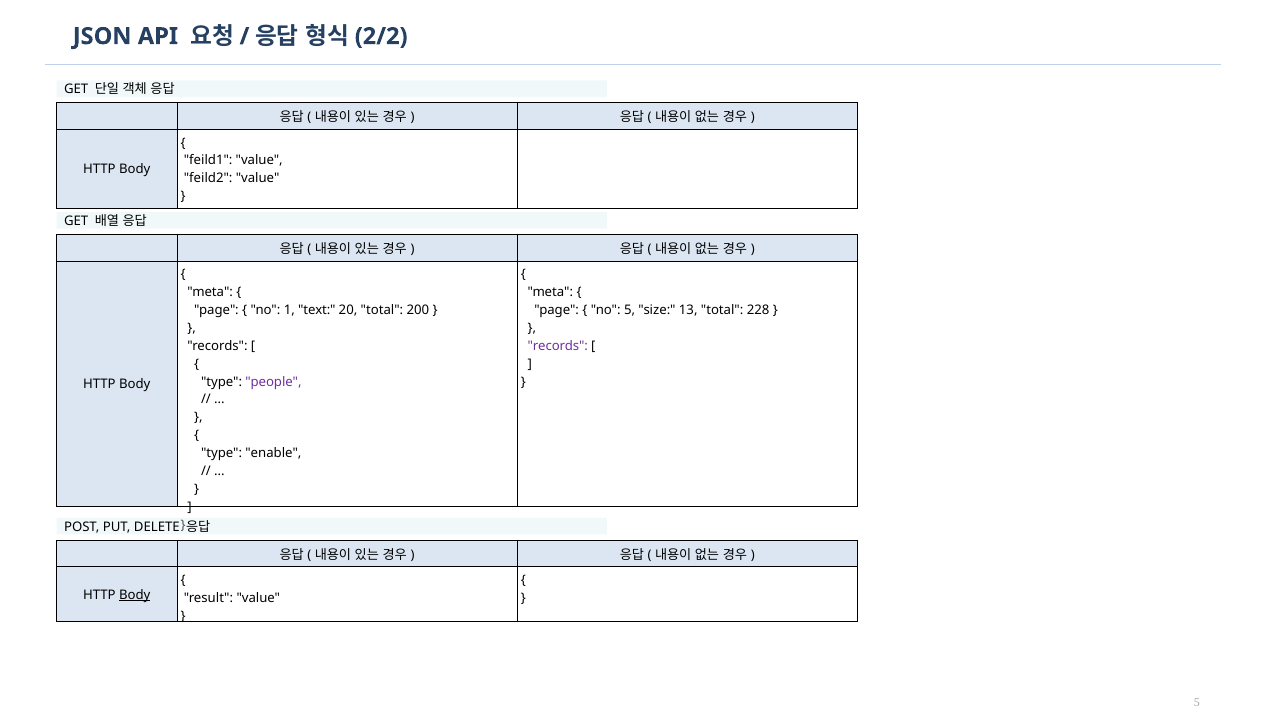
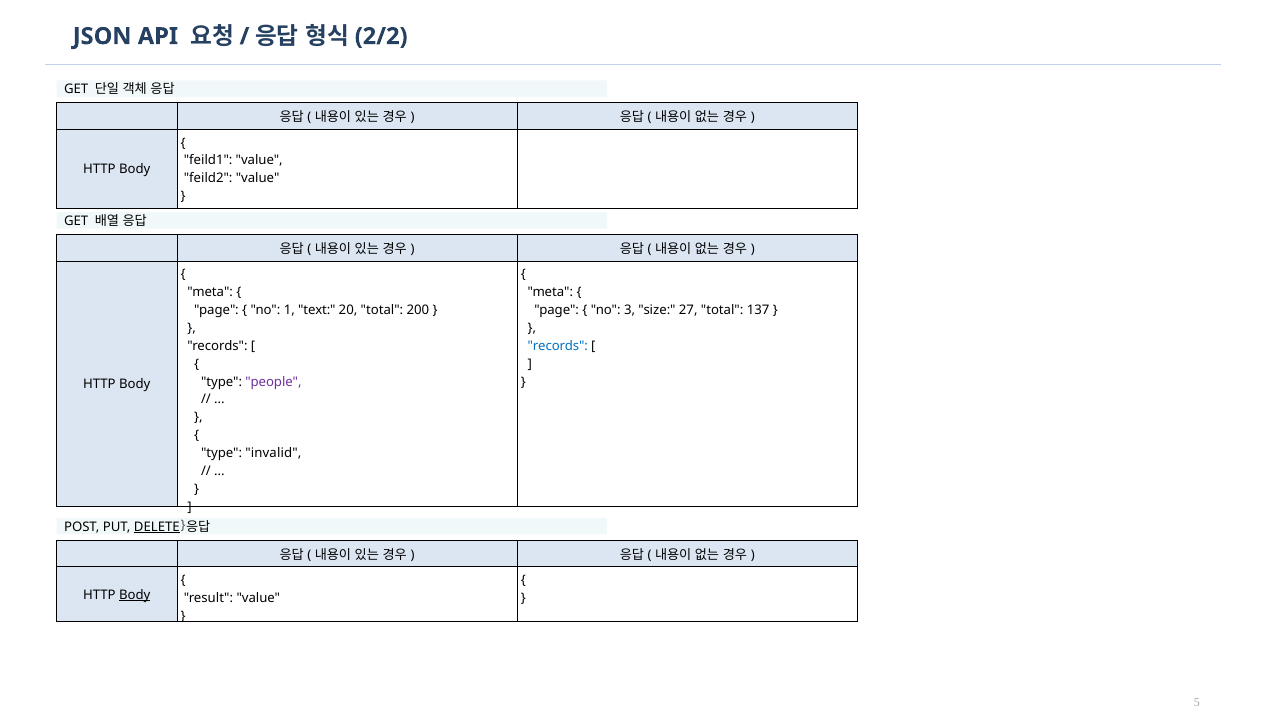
no 5: 5 -> 3 (630, 310)
13: 13 -> 27 (688, 310)
228: 228 -> 137 (758, 310)
records colour: purple -> blue (558, 346)
enable: enable -> invalid (273, 453)
DELETE underline: none -> present (157, 527)
